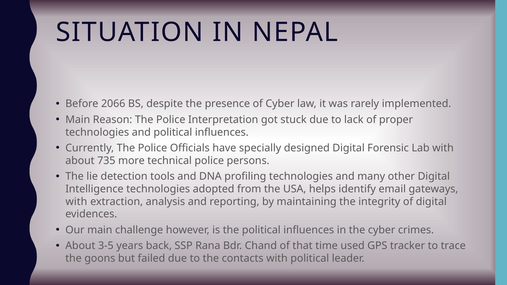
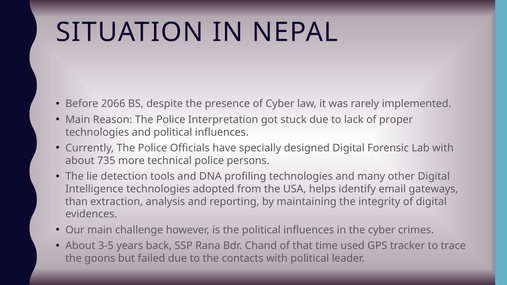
with: with -> than (76, 202)
